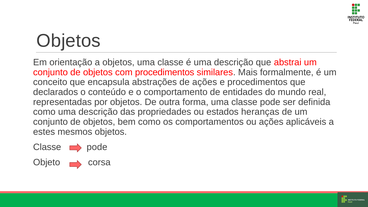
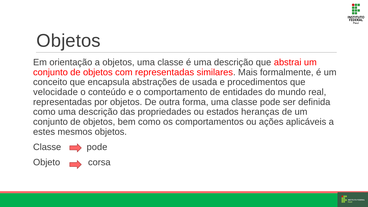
com procedimentos: procedimentos -> representadas (165, 72)
de ações: ações -> usada (205, 82)
declarados: declarados -> velocidade (55, 92)
